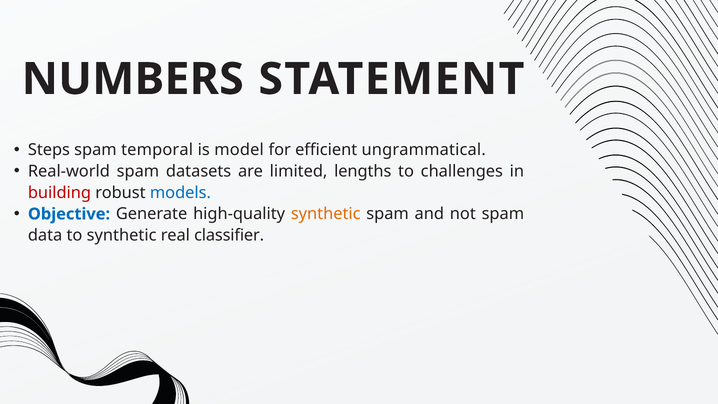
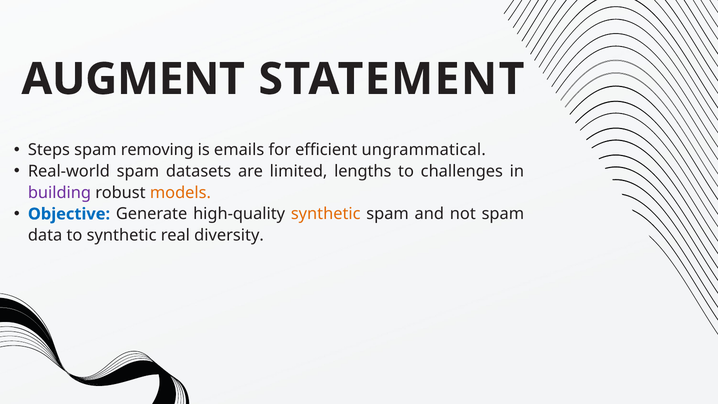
NUMBERS: NUMBERS -> AUGMENT (133, 79)
temporal: temporal -> removing (157, 150)
model: model -> emails (239, 150)
building colour: red -> purple (59, 193)
models colour: blue -> orange (180, 193)
classifier: classifier -> diversity (229, 235)
